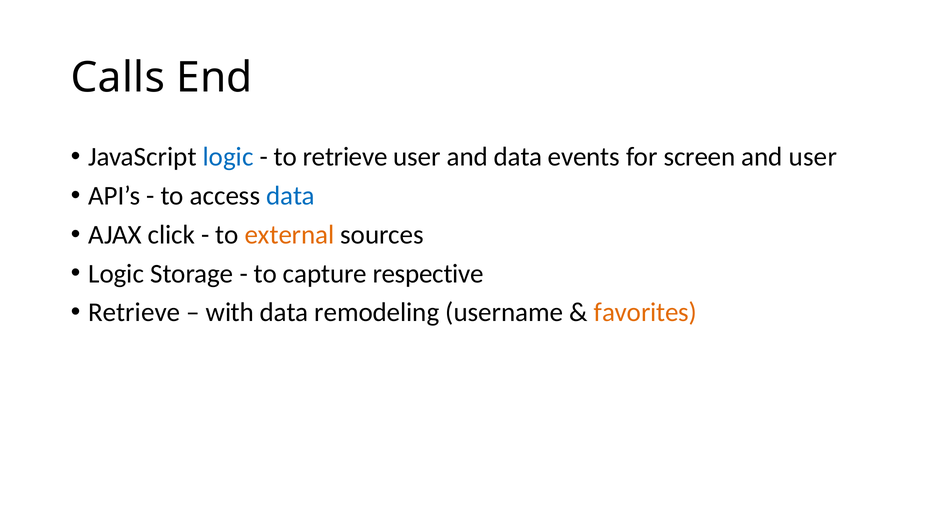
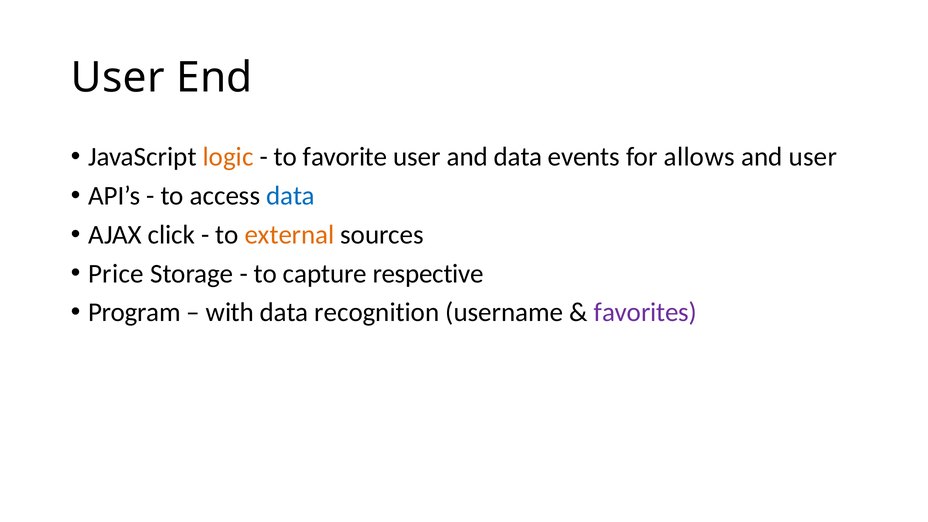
Calls: Calls -> User (118, 78)
logic colour: blue -> orange (228, 157)
to retrieve: retrieve -> favorite (345, 157)
screen: screen -> allows (699, 157)
Logic: Logic -> Price (116, 274)
Retrieve: Retrieve -> Program (134, 313)
remodeling: remodeling -> recognition (377, 313)
favorites colour: orange -> purple (646, 313)
